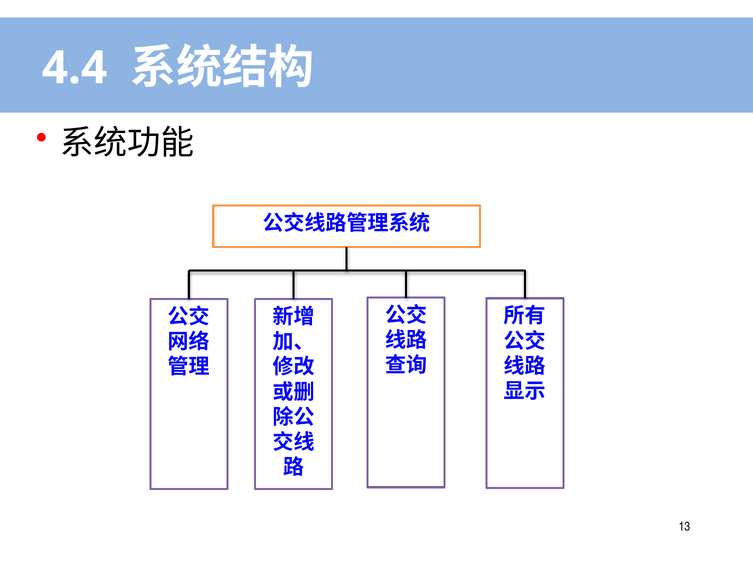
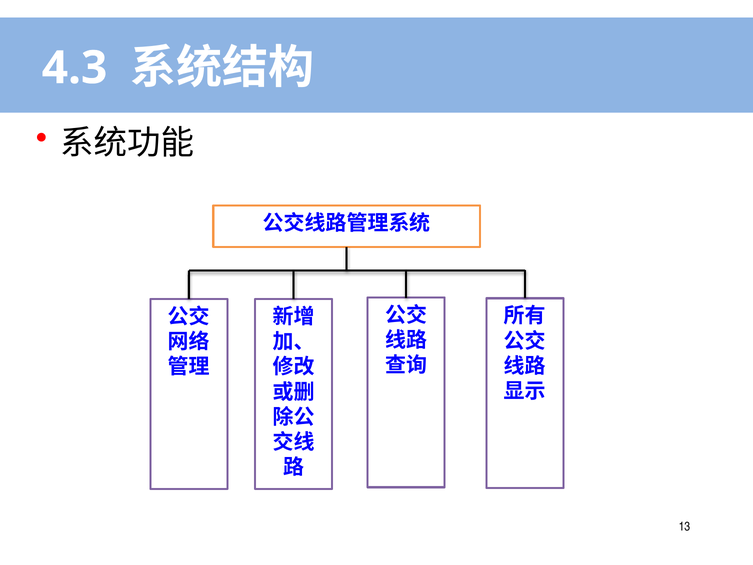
4.4: 4.4 -> 4.3 (75, 68)
